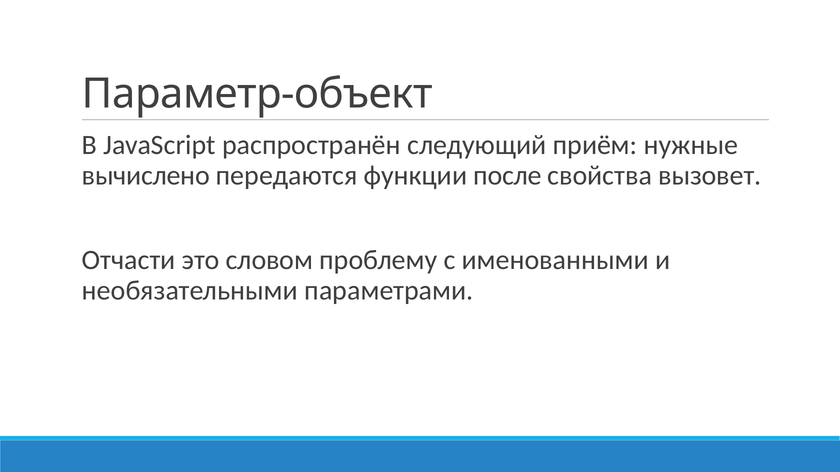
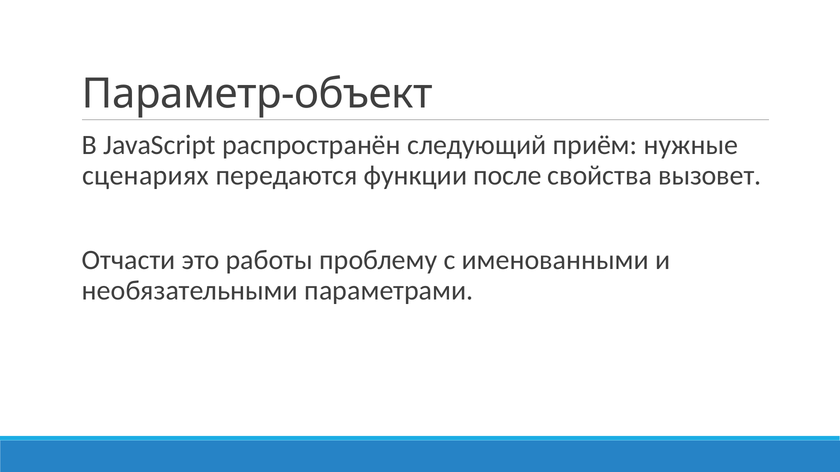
вычислено: вычислено -> сценариях (146, 176)
словом: словом -> работы (269, 261)
